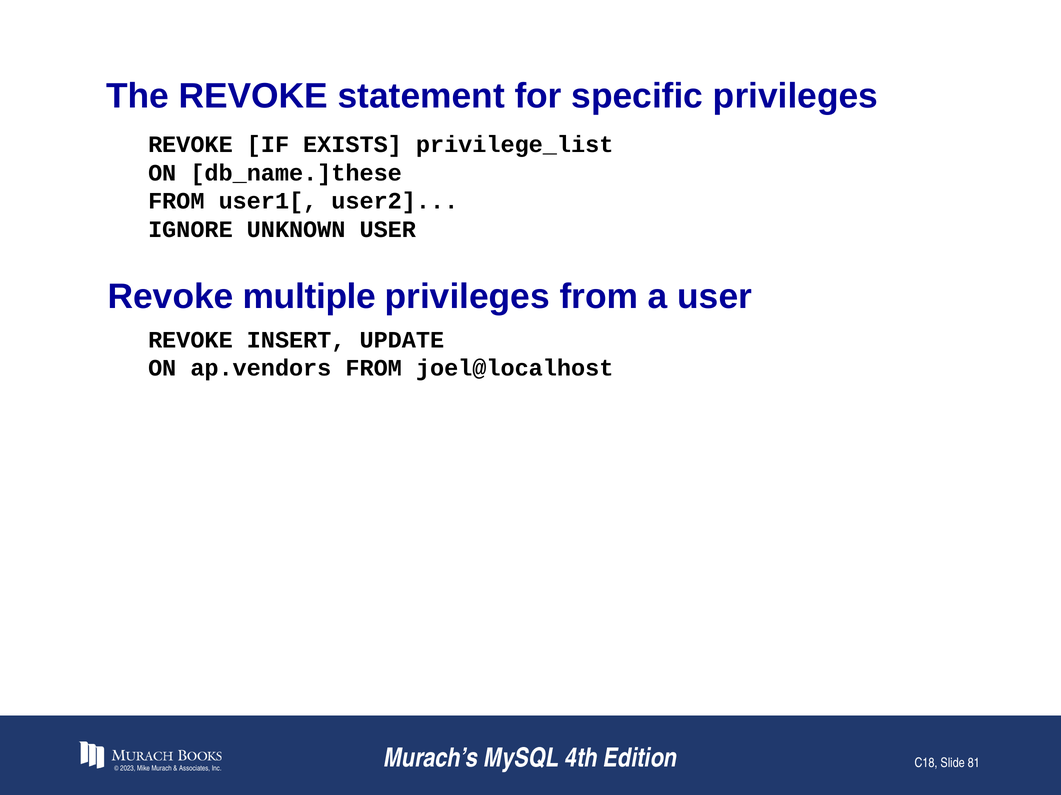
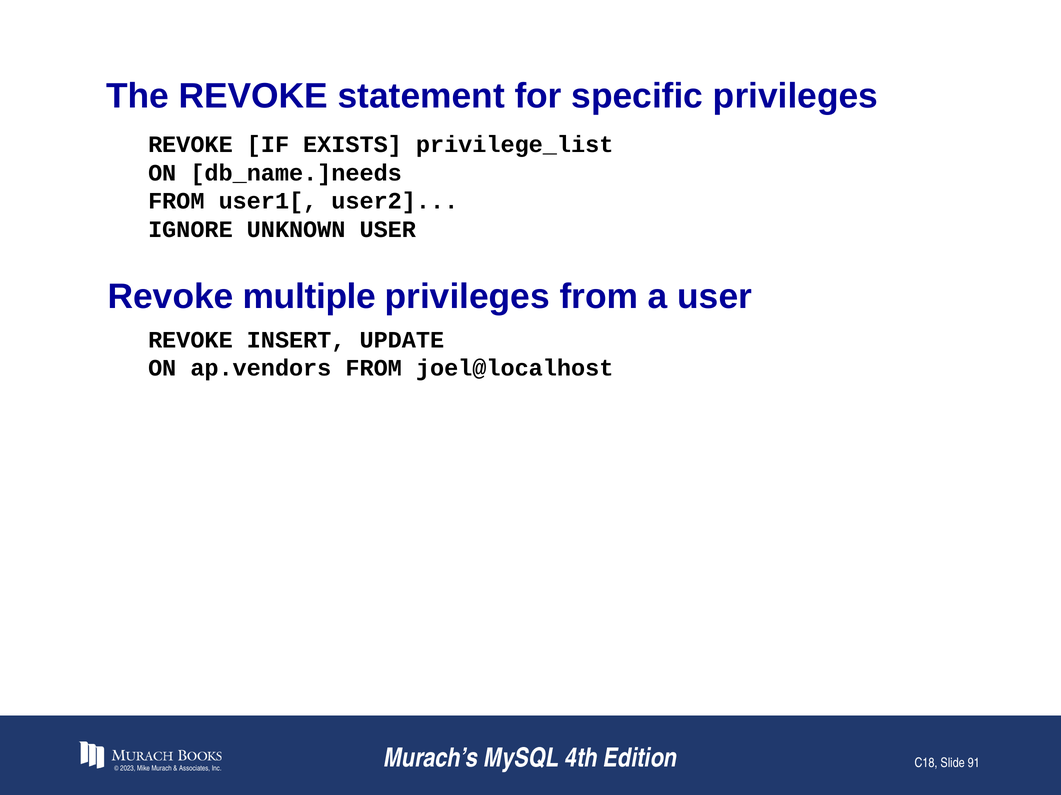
db_name.]these: db_name.]these -> db_name.]needs (296, 173)
81: 81 -> 91 (974, 763)
